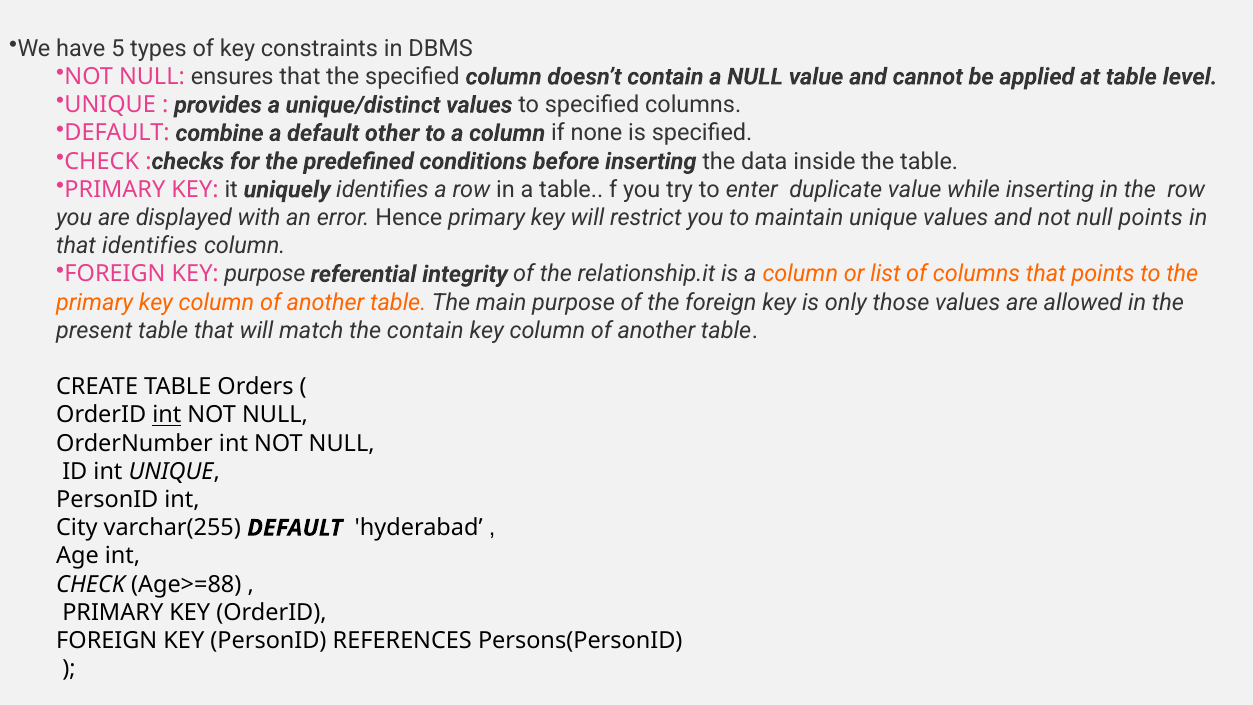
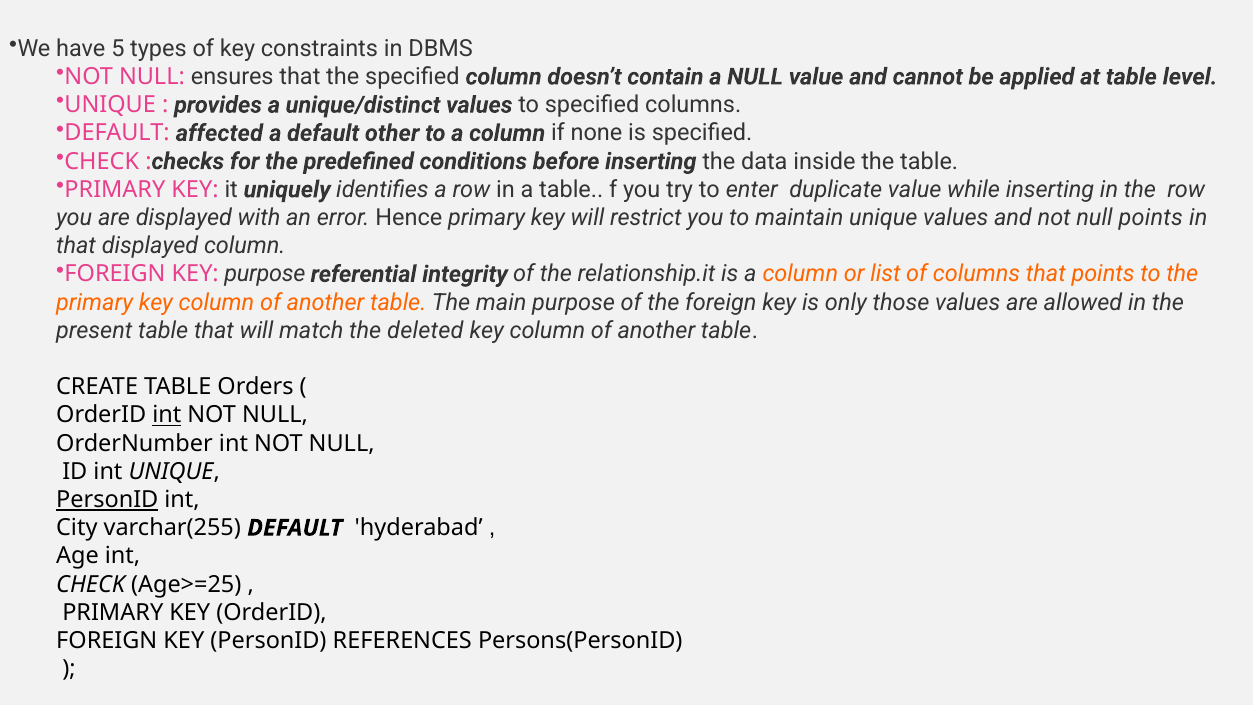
combine: combine -> affected (219, 133)
that identifies: identifies -> displayed (150, 246)
the contain: contain -> deleted (425, 330)
PersonID underline: none -> present (107, 500)
Age>=88: Age>=88 -> Age>=25 (186, 584)
